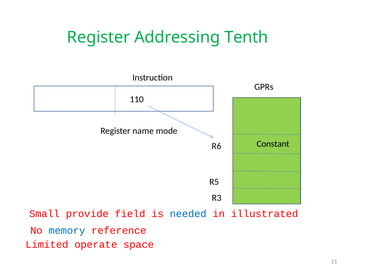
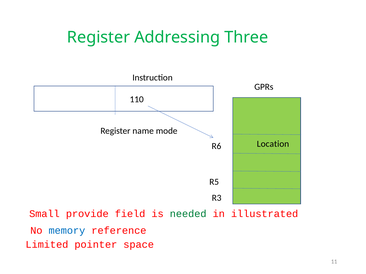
Tenth: Tenth -> Three (246, 37)
Constant: Constant -> Location (273, 144)
needed colour: blue -> green (188, 214)
operate: operate -> pointer (96, 245)
